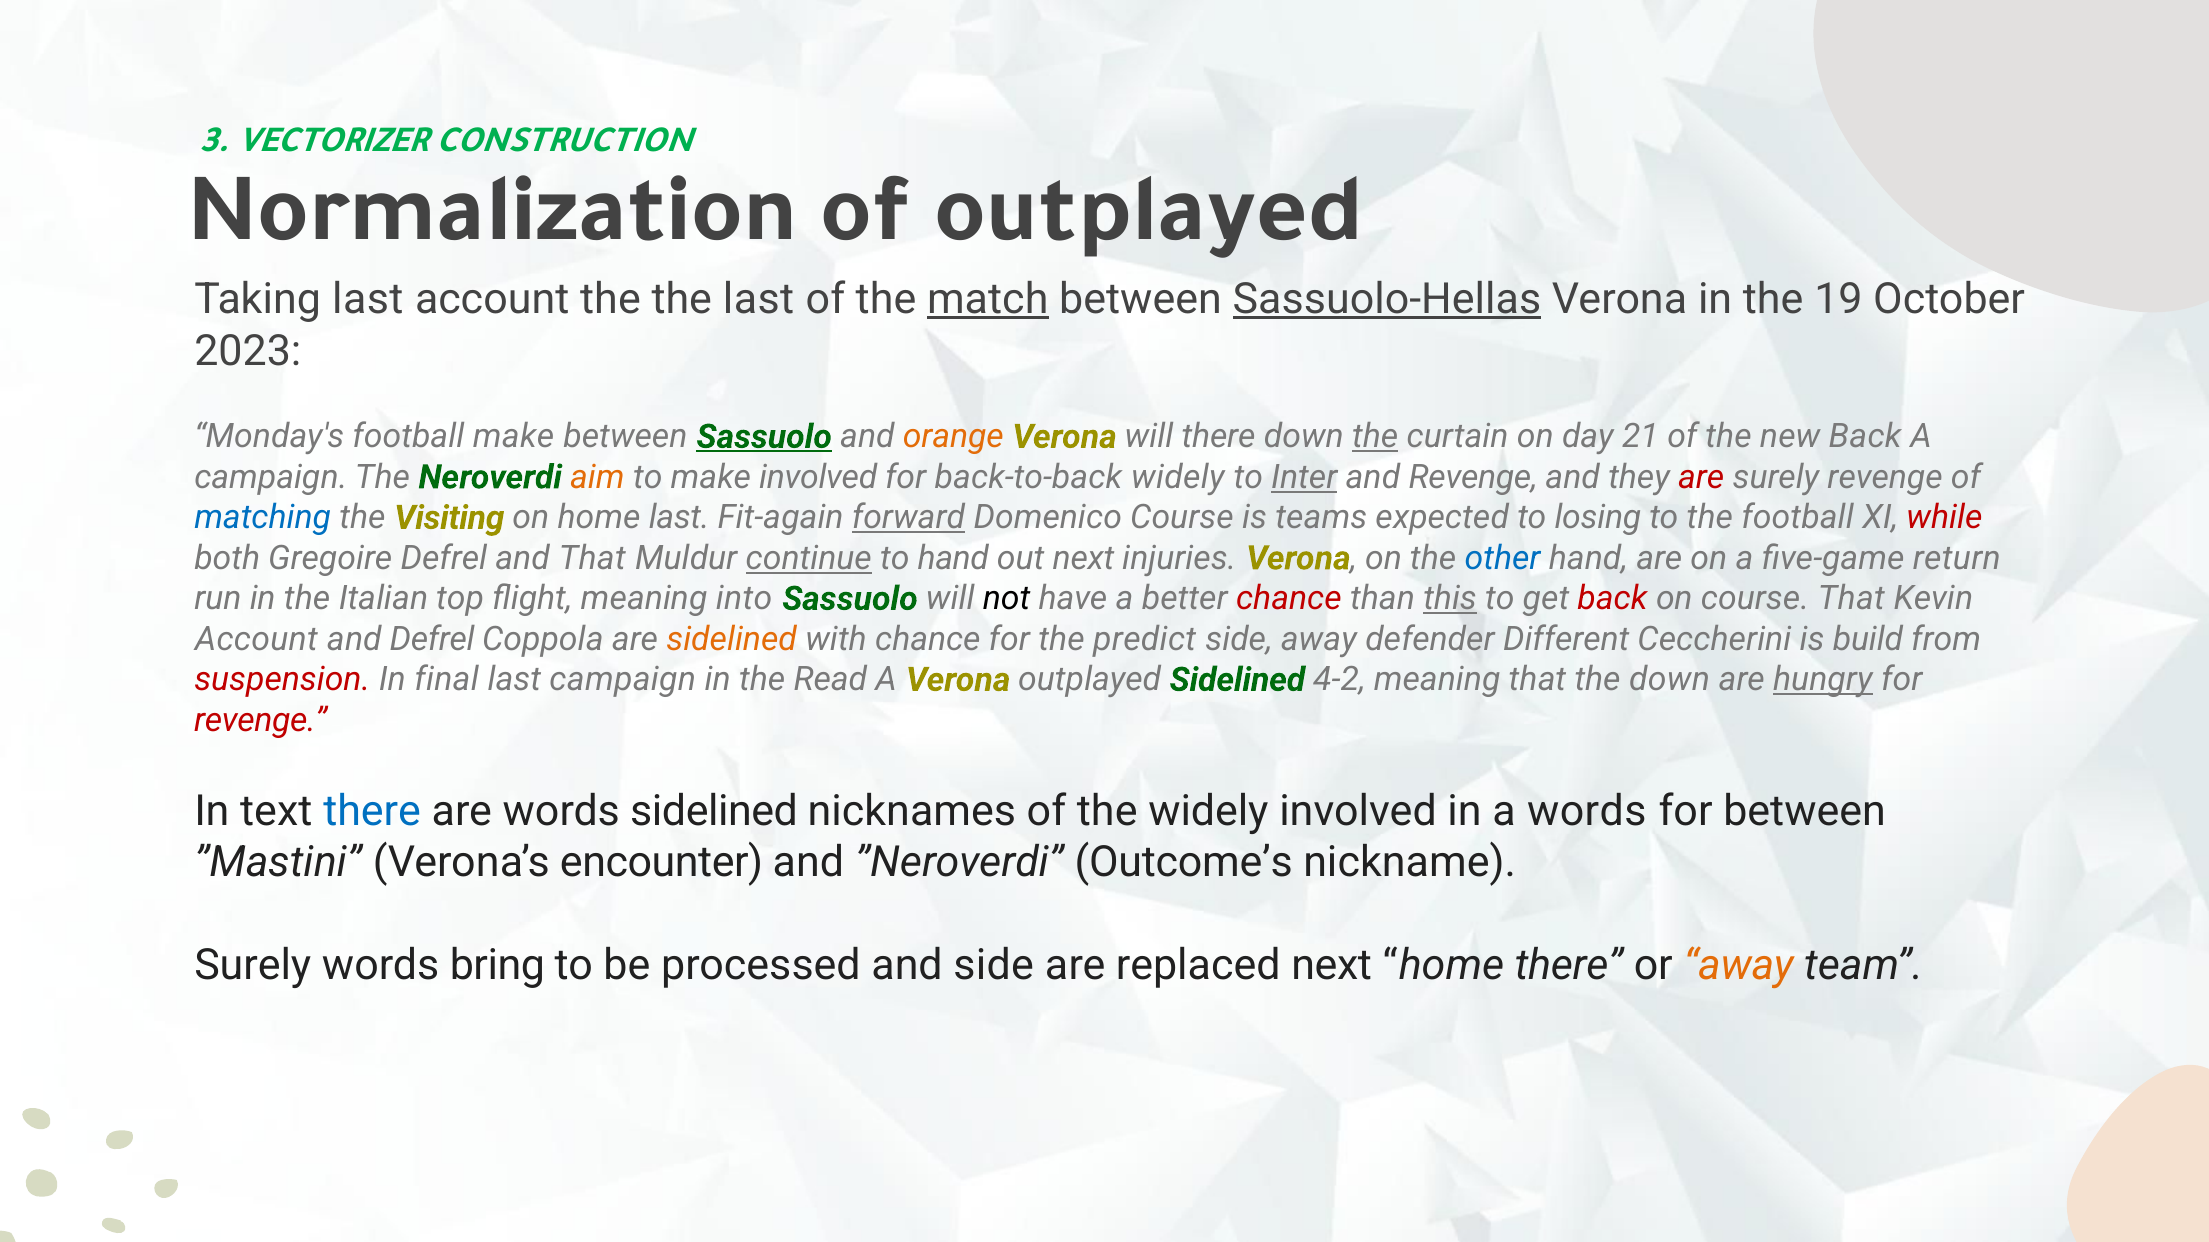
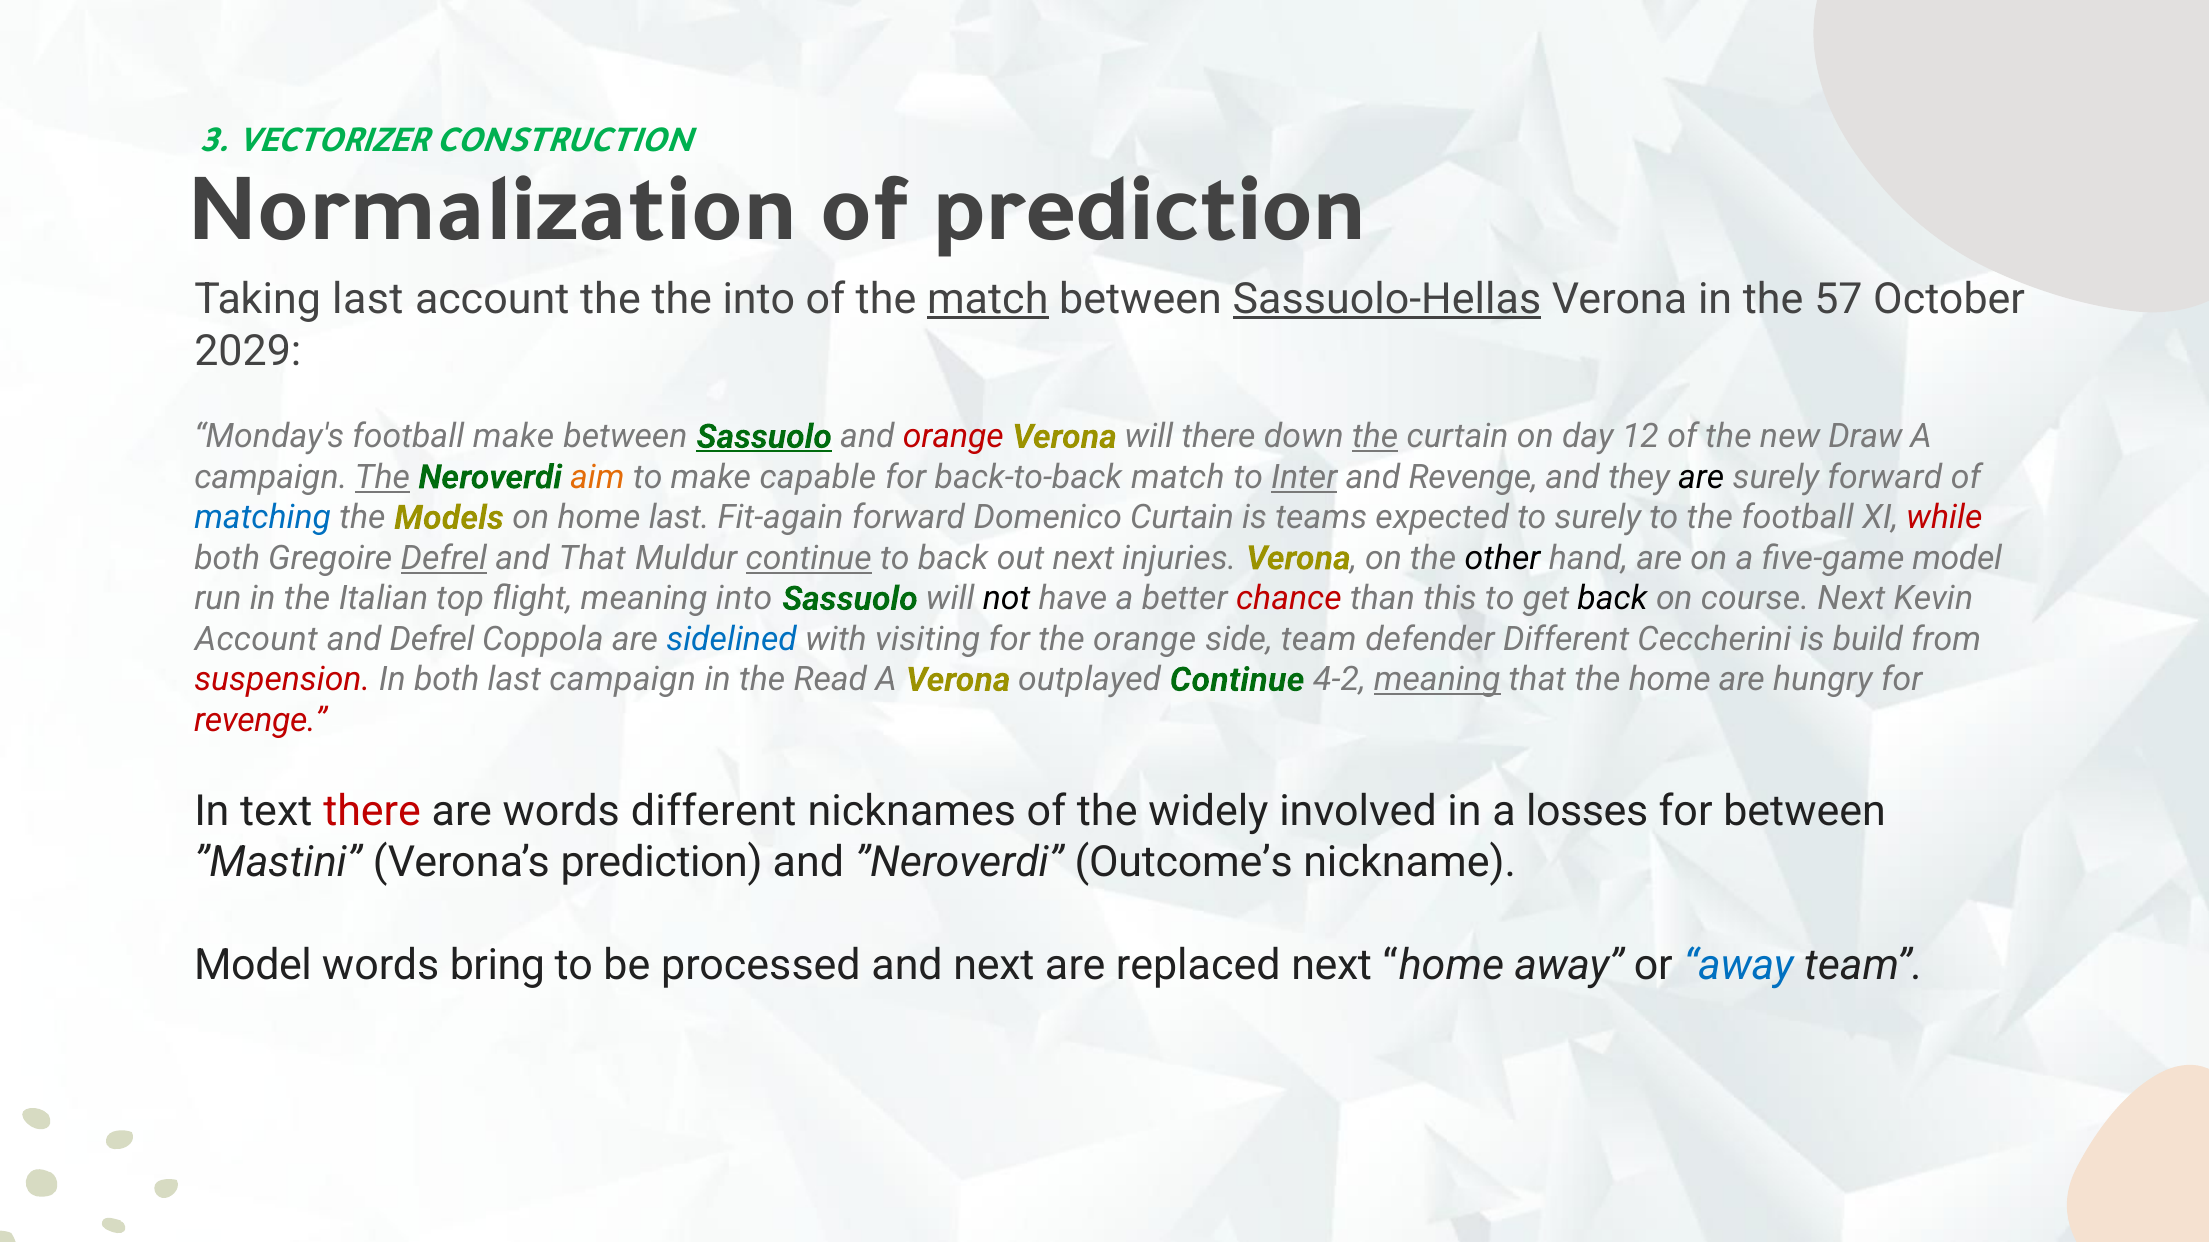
of outplayed: outplayed -> prediction (1149, 208)
the last: last -> into (759, 299)
19: 19 -> 57 (1838, 299)
2023: 2023 -> 2029 (248, 351)
orange colour: orange -> red (953, 437)
21: 21 -> 12 (1640, 437)
new Back: Back -> Draw (1865, 437)
The underline: none -> present (382, 477)
make involved: involved -> capable (818, 477)
back-to-back widely: widely -> match (1178, 477)
are colour: red -> black (1701, 477)
surely revenge: revenge -> forward (1885, 477)
Visiting: Visiting -> Models (449, 518)
forward underline: present -> none (908, 518)
Domenico Course: Course -> Curtain (1182, 518)
to losing: losing -> surely (1598, 518)
Defrel underline: none -> present (444, 559)
to hand: hand -> back (953, 559)
other colour: blue -> black (1503, 559)
five-game return: return -> model (1957, 559)
this underline: present -> none (1450, 599)
back colour: red -> black (1612, 599)
course That: That -> Next (1851, 599)
sidelined colour: orange -> blue (732, 640)
with chance: chance -> visiting (928, 640)
the predict: predict -> orange (1145, 640)
side away: away -> team (1319, 640)
In final: final -> both (447, 680)
outplayed Sidelined: Sidelined -> Continue (1237, 680)
meaning underline: none -> present (1437, 680)
the down: down -> home (1670, 680)
hungry underline: present -> none (1823, 680)
there colour: blue -> red (372, 812)
words sidelined: sidelined -> different (714, 812)
a words: words -> losses (1587, 812)
Verona’s encounter: encounter -> prediction (662, 863)
Surely: Surely -> Model (253, 966)
and side: side -> next (994, 966)
home there: there -> away (1569, 966)
away colour: orange -> blue (1739, 966)
